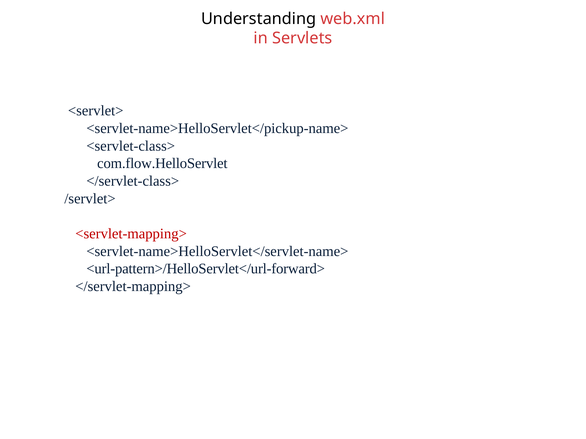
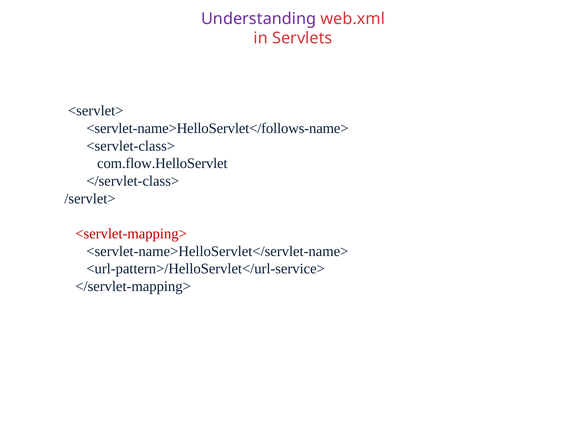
Understanding colour: black -> purple (259, 19)
<servlet-name>HelloServlet</pickup-name>: <servlet-name>HelloServlet</pickup-name> -> <servlet-name>HelloServlet</follows-name> (217, 128)
<url-pattern>/HelloServlet</url-forward>: <url-pattern>/HelloServlet</url-forward> -> <url-pattern>/HelloServlet</url-service> (206, 269)
